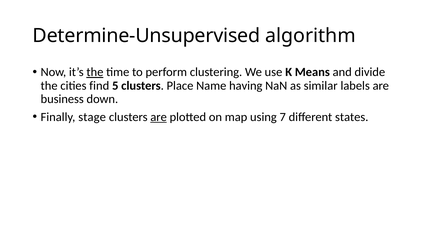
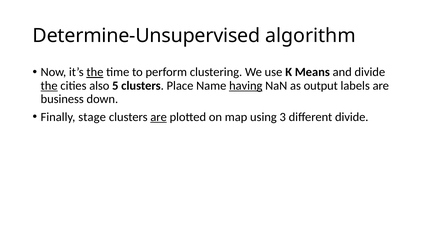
the underline: none -> present (49, 86)
find: find -> also (99, 86)
having underline: none -> present (246, 86)
similar: similar -> output (321, 86)
7: 7 -> 3 (283, 117)
different states: states -> divide (352, 117)
